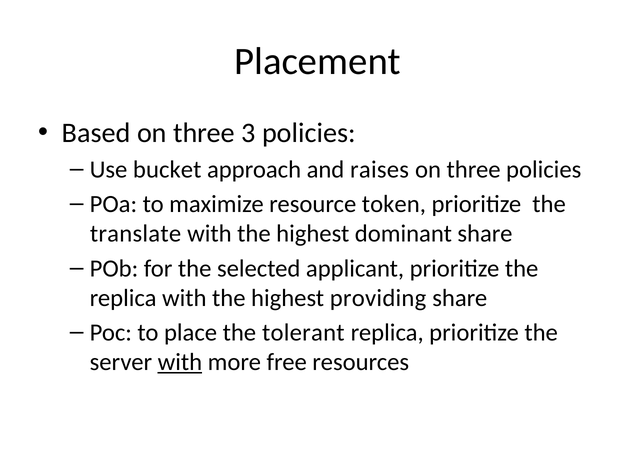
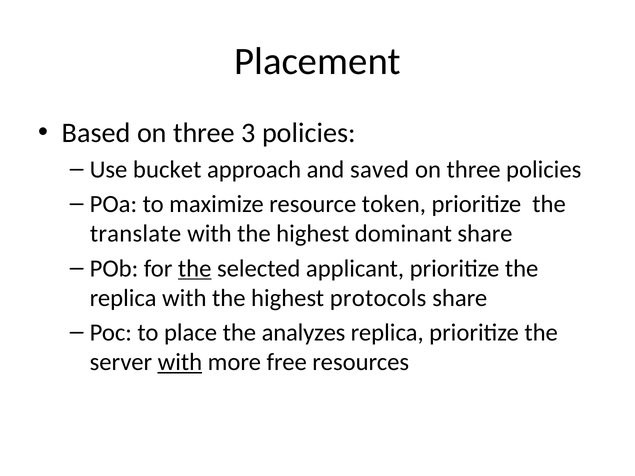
raises: raises -> saved (380, 170)
the underline: none -> present (195, 269)
providing: providing -> protocols (378, 298)
tolerant: tolerant -> analyzes (304, 333)
